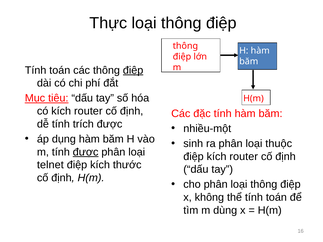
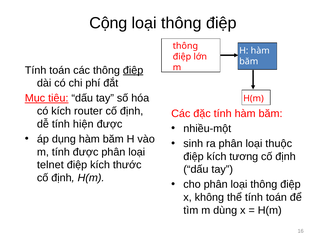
Thực: Thực -> Cộng (108, 23)
trích: trích -> hiện (83, 124)
được underline: present -> none (86, 152)
điệp kích router: router -> tương (244, 157)
